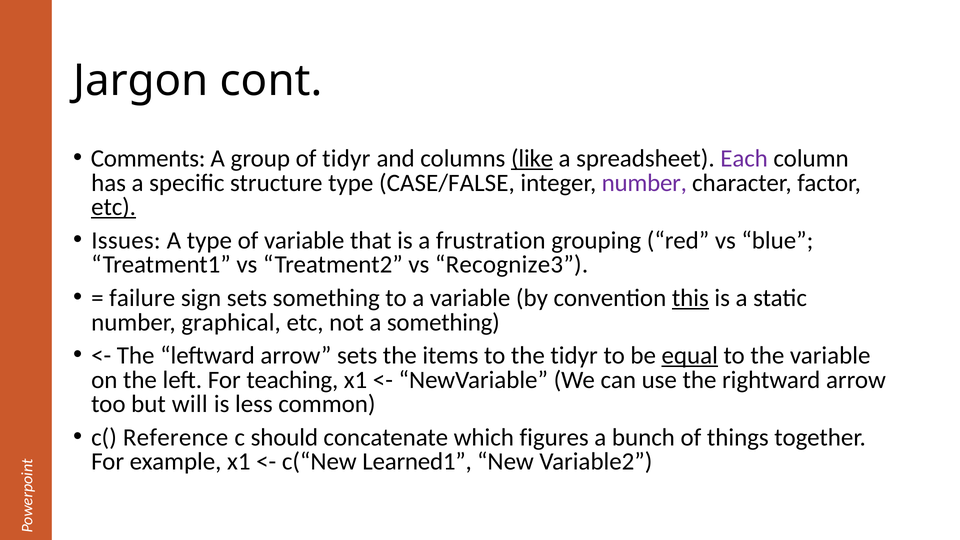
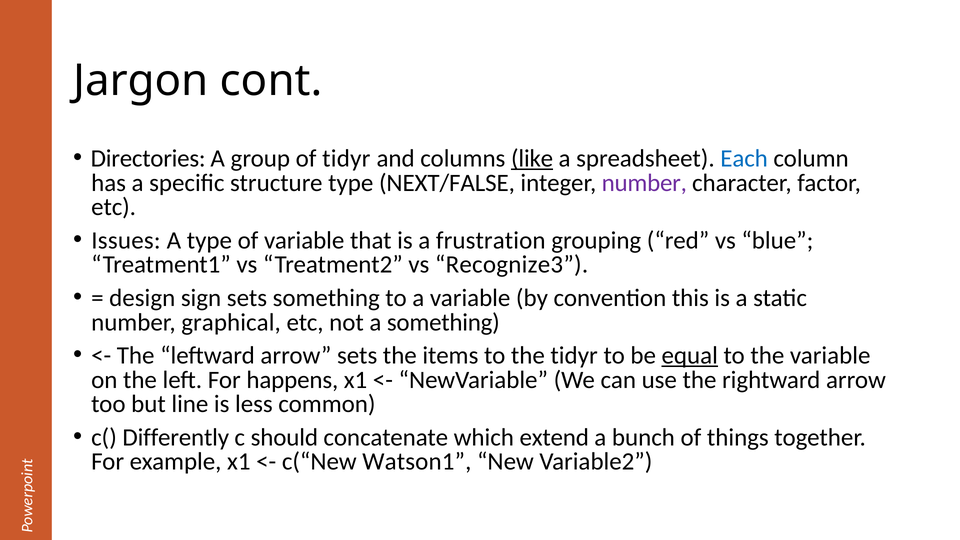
Comments: Comments -> Directories (148, 159)
Each colour: purple -> blue (744, 159)
CASE/FALSE: CASE/FALSE -> NEXT/FALSE (447, 183)
etc underline: present -> none (114, 207)
failure: failure -> design (142, 298)
this underline: present -> none (690, 298)
teaching: teaching -> happens (292, 380)
will: will -> line (190, 404)
Reference: Reference -> Differently (176, 437)
figures: figures -> extend (554, 437)
Learned1: Learned1 -> Watson1 (417, 462)
